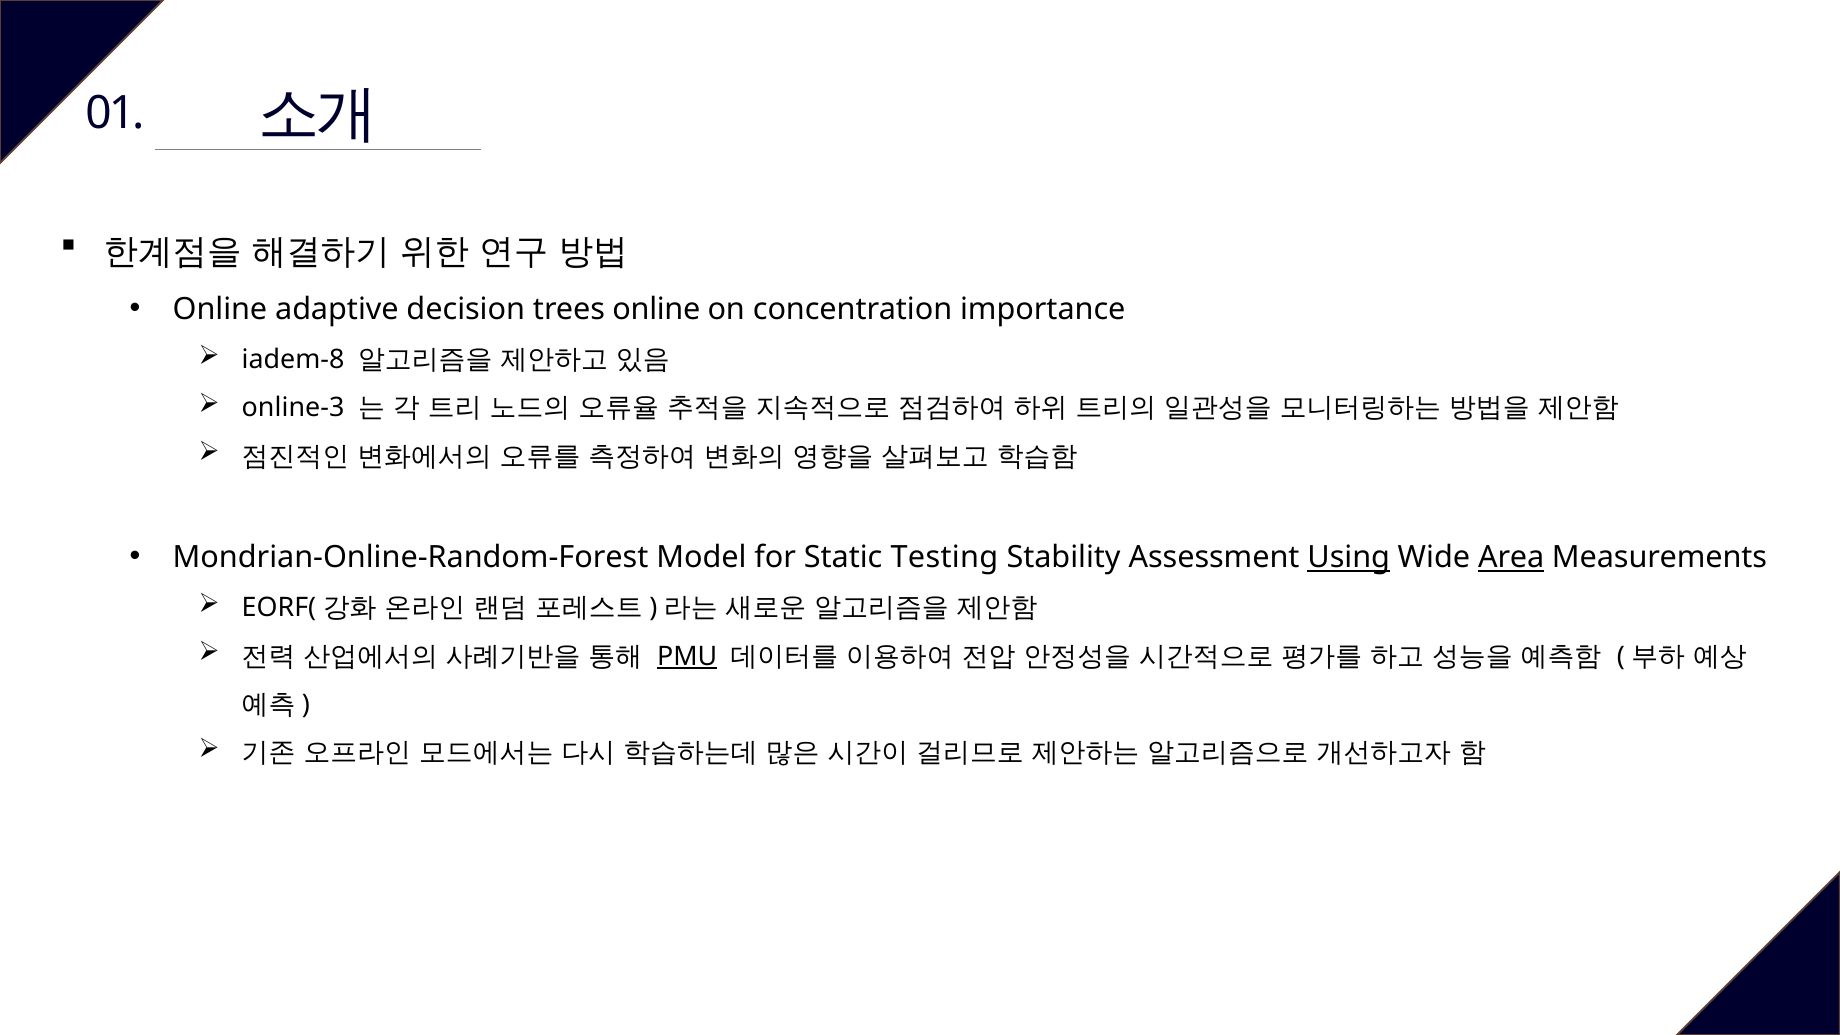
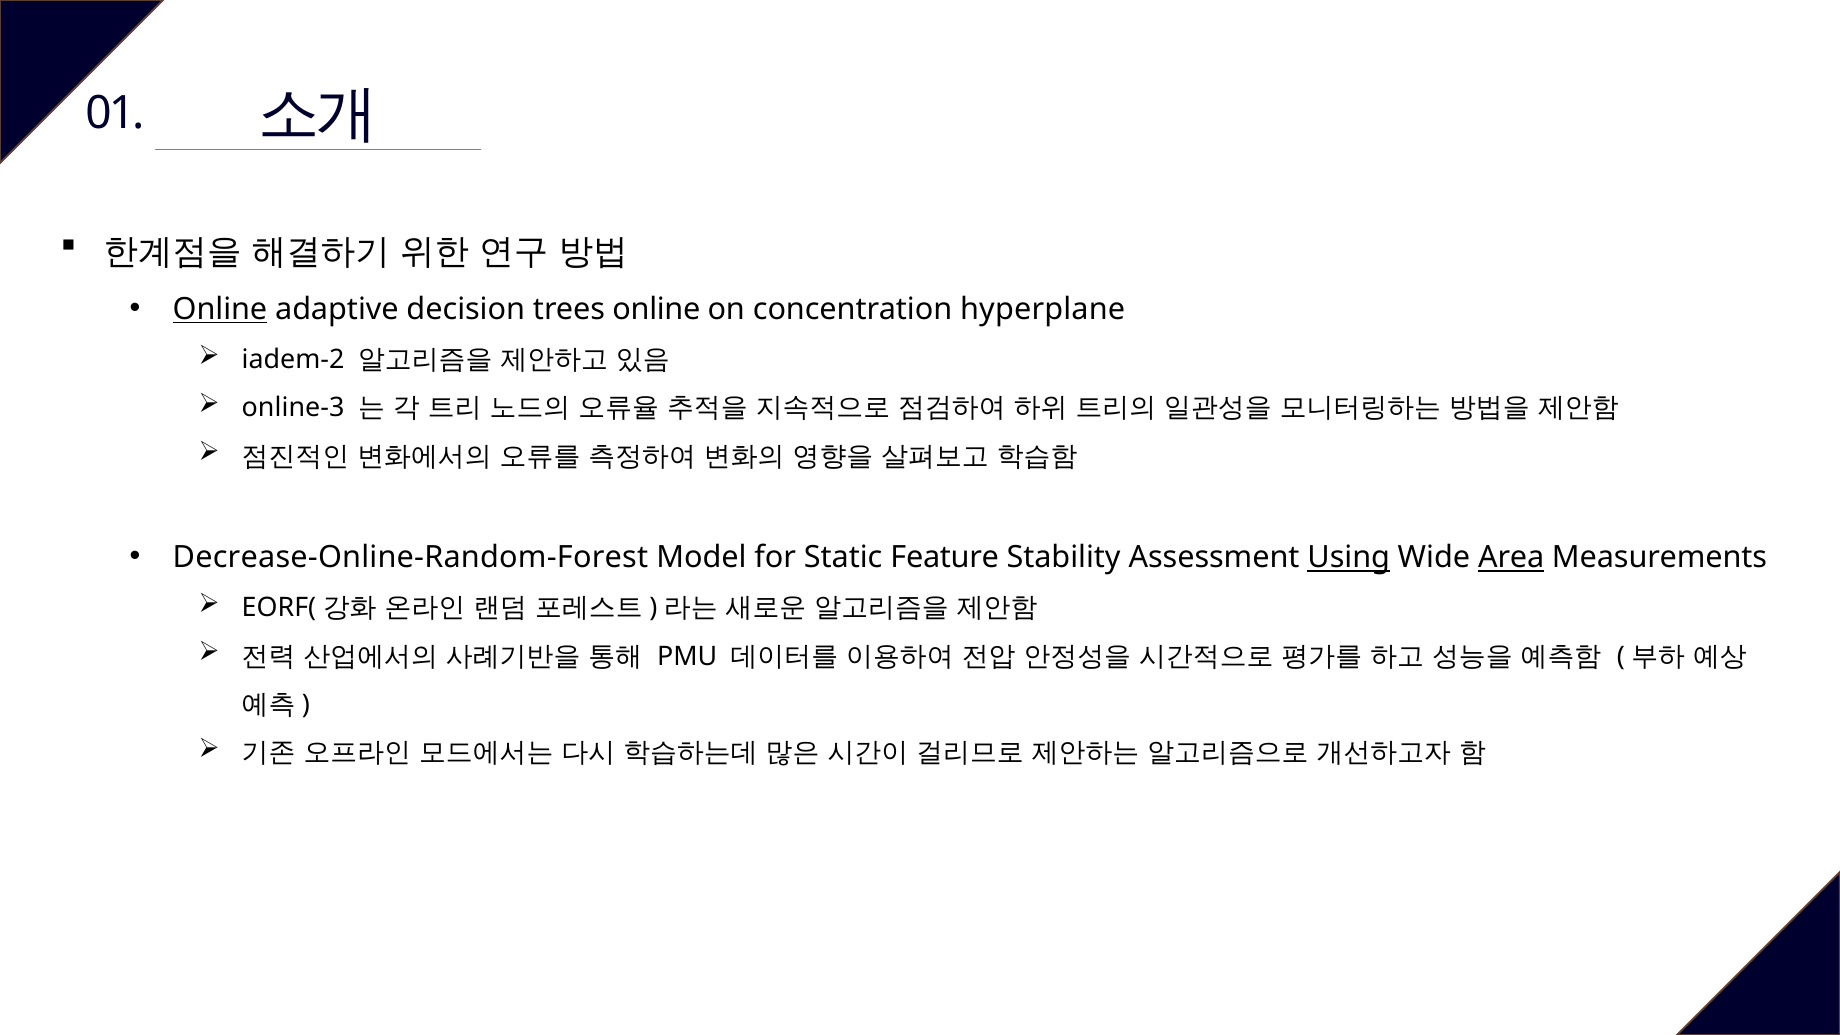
Online underline: none -> present (220, 309)
importance: importance -> hyperplane (1043, 309)
iadem-8: iadem-8 -> iadem-2 (293, 360)
Mondrian-Online-Random-Forest: Mondrian-Online-Random-Forest -> Decrease-Online-Random-Forest (410, 558)
Testing: Testing -> Feature (945, 558)
PMU underline: present -> none (687, 656)
